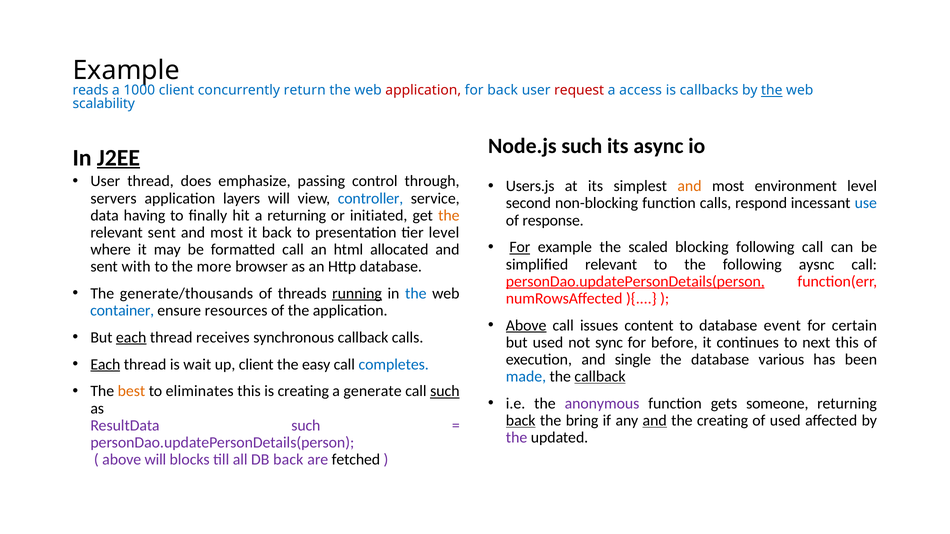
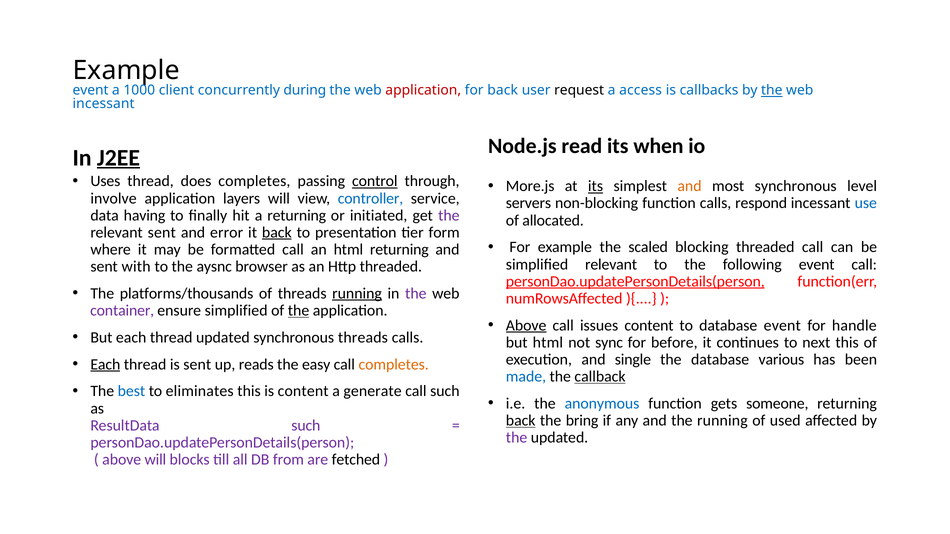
reads: reads -> event (91, 90)
return: return -> during (305, 90)
request colour: red -> black (579, 90)
scalability: scalability -> incessant (104, 104)
Node.js such: such -> read (582, 146)
async: async -> when (658, 146)
User: User -> Uses (105, 181)
does emphasize: emphasize -> completes (254, 181)
control underline: none -> present (375, 181)
Users.js: Users.js -> More.js (530, 186)
its underline: none -> present (596, 186)
most environment: environment -> synchronous (796, 186)
servers: servers -> involve (113, 198)
second: second -> servers (528, 203)
the colour: orange -> purple (449, 215)
response: response -> allocated (553, 220)
most: most -> error (227, 233)
back underline: none -> present (277, 233)
tier level: level -> form (444, 233)
For underline: present -> none (520, 247)
blocking following: following -> threaded (765, 247)
html allocated: allocated -> returning (399, 250)
following aysnc: aysnc -> event (817, 264)
more: more -> aysnc (214, 267)
Http database: database -> threaded (391, 267)
generate/thousands: generate/thousands -> platforms/thousands (187, 294)
the colour: blue -> purple (416, 294)
container colour: blue -> purple (122, 311)
ensure resources: resources -> simplified (236, 311)
the underline: none -> present (299, 311)
certain: certain -> handle (854, 326)
each underline: present -> none (131, 338)
thread receives: receives -> updated (223, 338)
synchronous callback: callback -> threads (363, 338)
but used: used -> html (548, 343)
is wait: wait -> sent (197, 365)
up client: client -> reads (256, 365)
completes colour: blue -> orange (394, 365)
best colour: orange -> blue (131, 392)
is creating: creating -> content (303, 392)
such underline: present -> none (445, 392)
anonymous colour: purple -> blue (602, 404)
and underline: present -> none (655, 421)
the creating: creating -> running (722, 421)
DB back: back -> from (288, 460)
